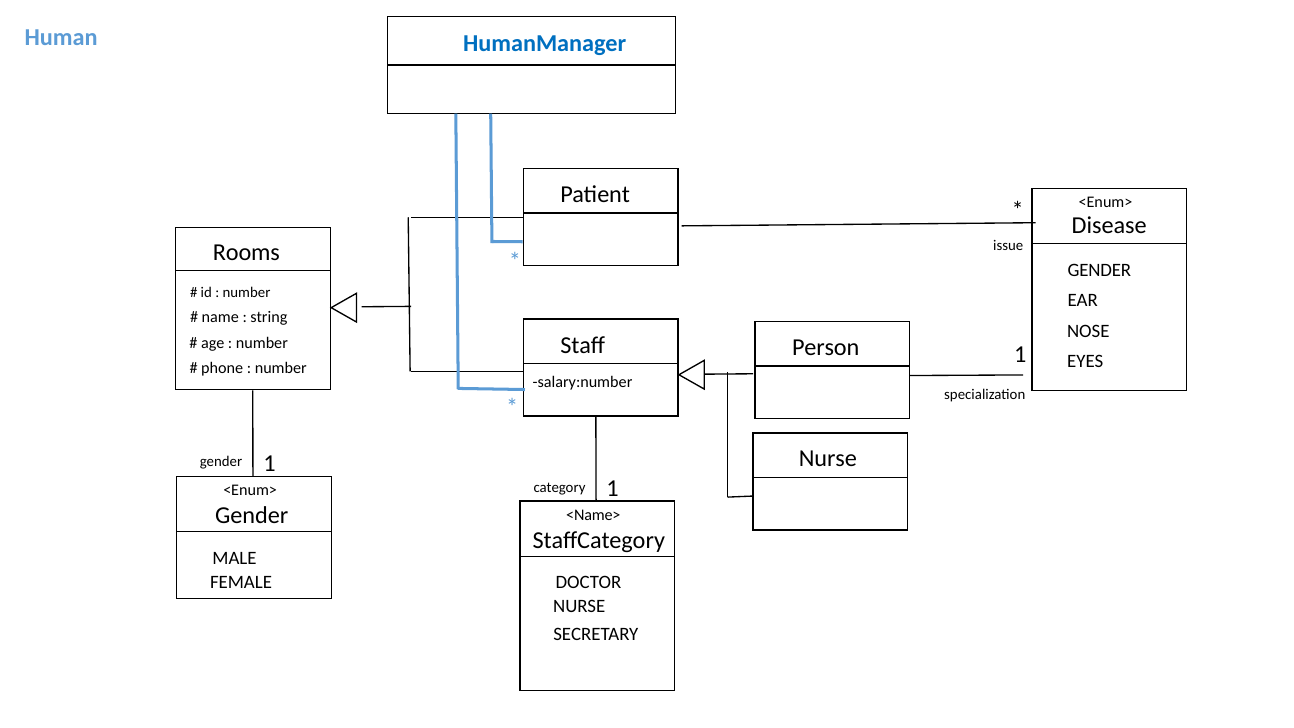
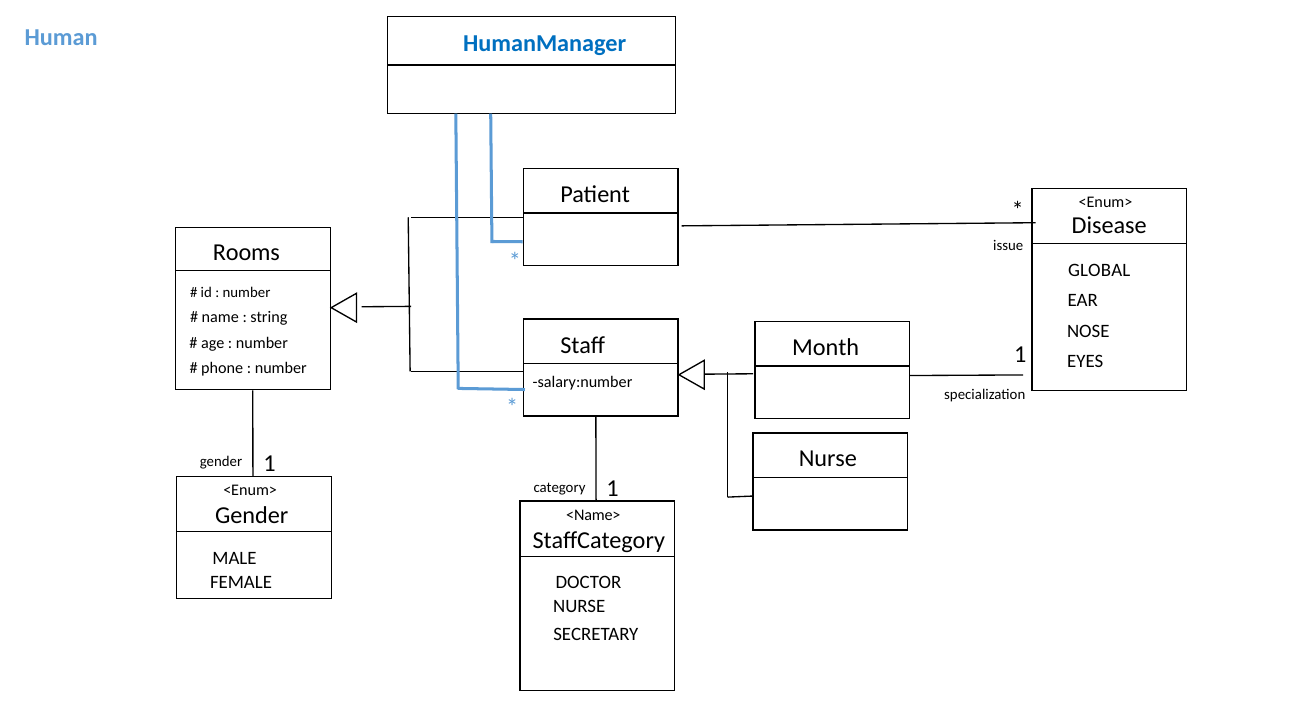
GENDER: GENDER -> GLOBAL (1099, 270)
Person: Person -> Month (826, 348)
